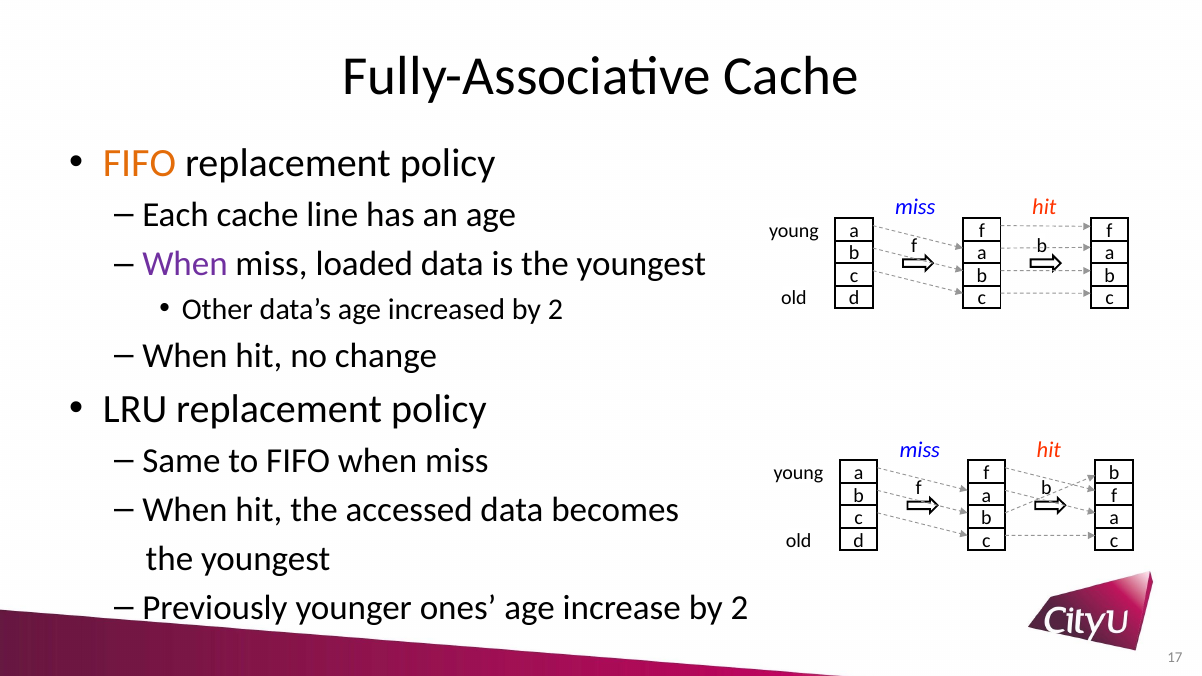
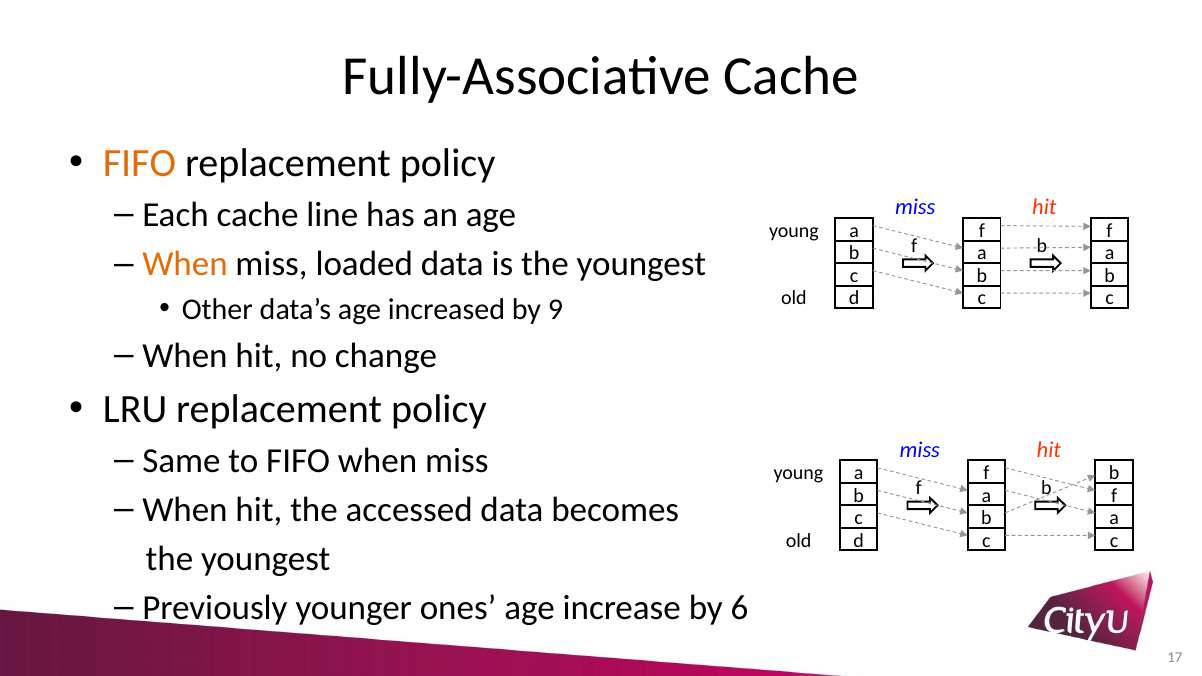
When colour: purple -> orange (185, 264)
increased by 2: 2 -> 9 (556, 309)
increase by 2: 2 -> 6 (740, 608)
